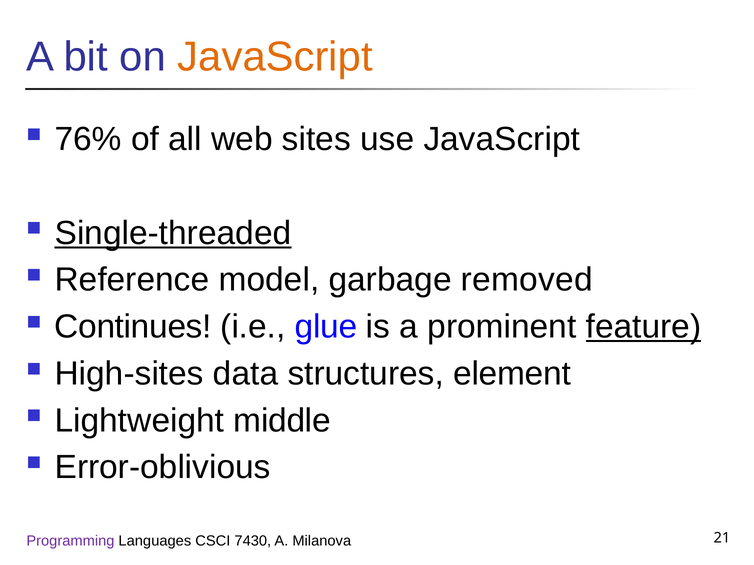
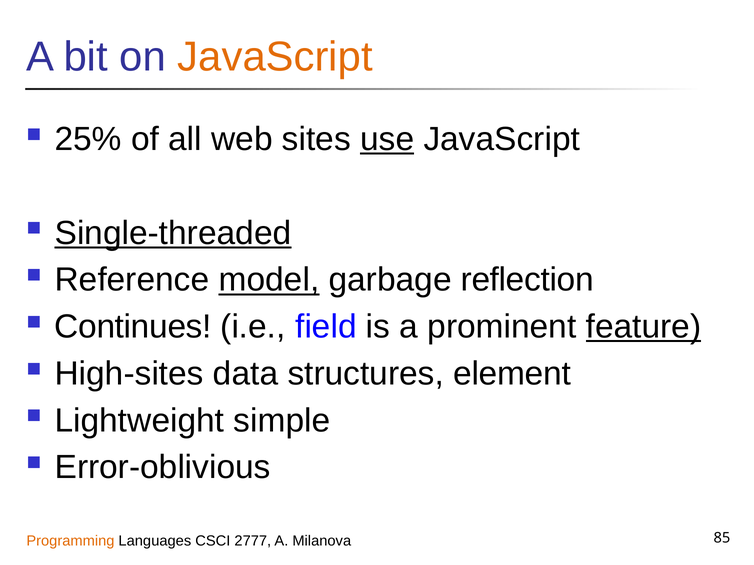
76%: 76% -> 25% (88, 139)
use underline: none -> present (387, 139)
model underline: none -> present (269, 280)
removed: removed -> reflection (527, 280)
glue: glue -> field (326, 327)
middle: middle -> simple (282, 421)
Programming colour: purple -> orange (70, 541)
7430: 7430 -> 2777 (253, 541)
21: 21 -> 85 (722, 539)
